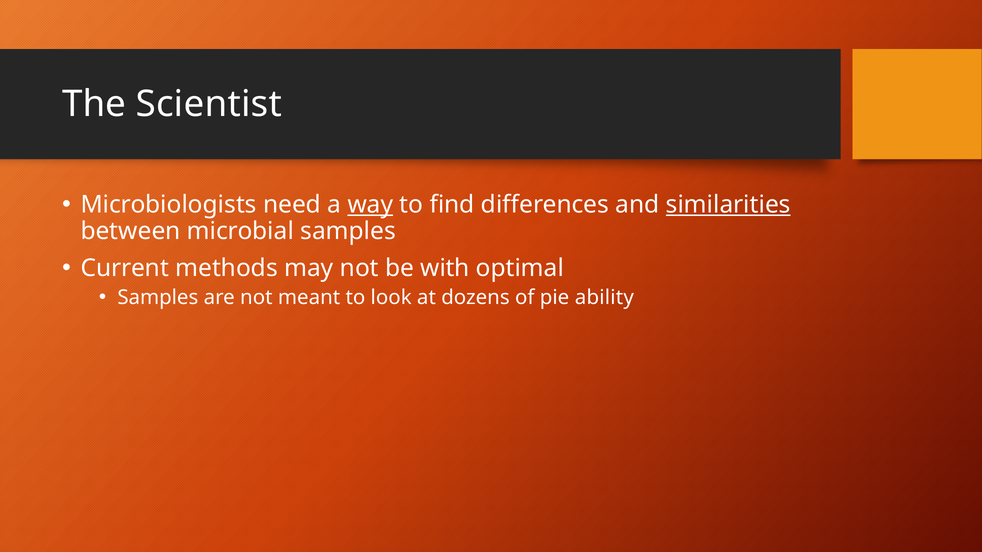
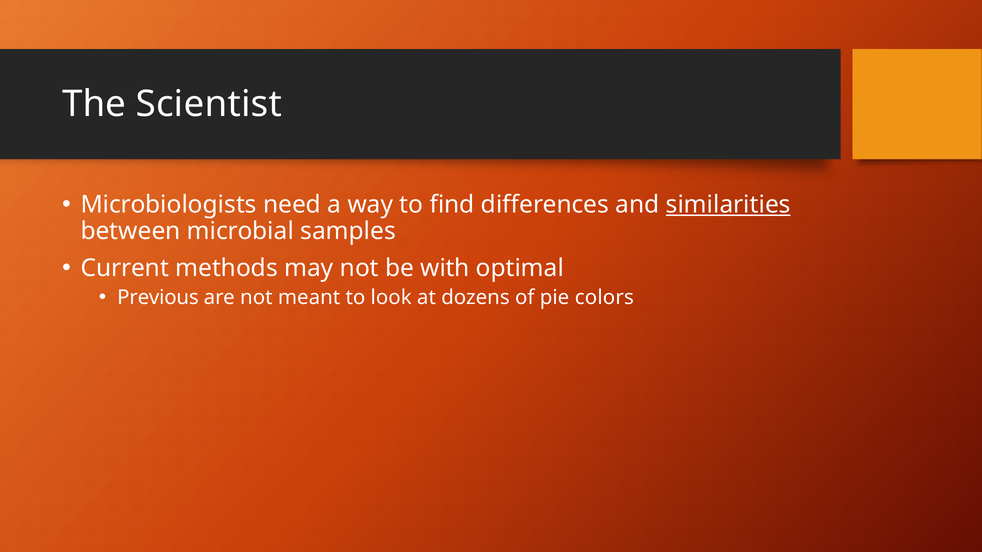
way underline: present -> none (370, 205)
Samples: Samples -> Previous (158, 298)
ability: ability -> colors (604, 298)
